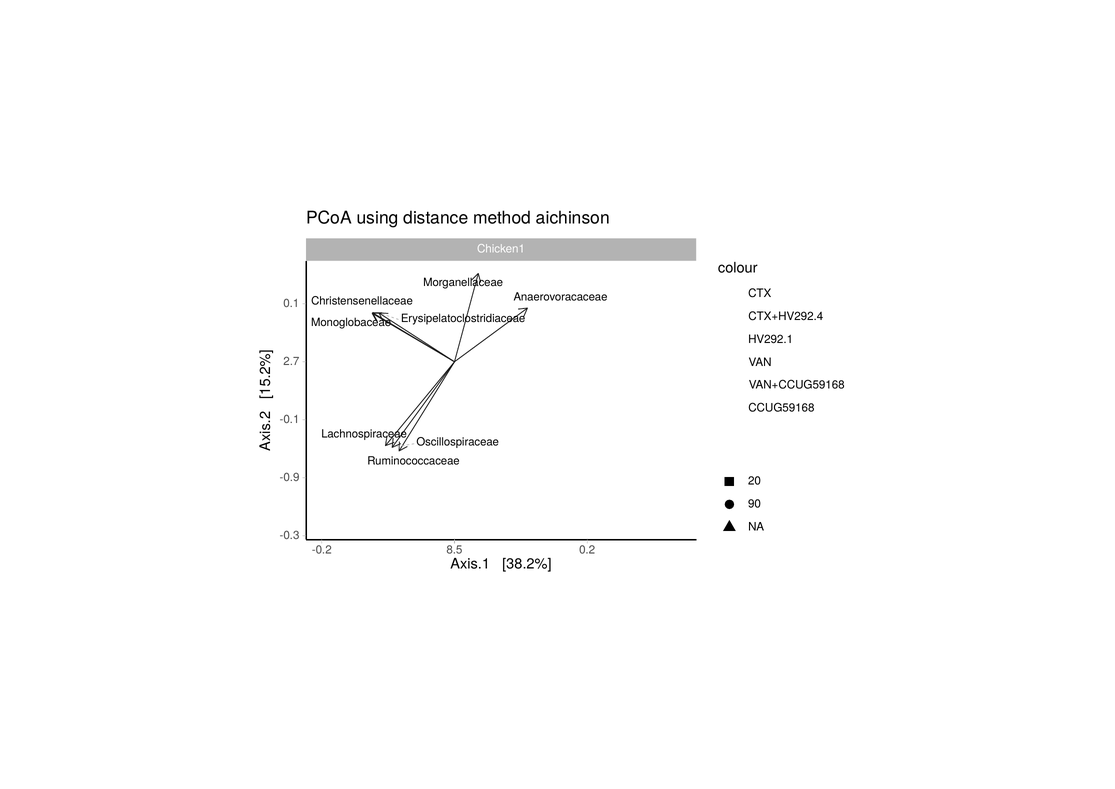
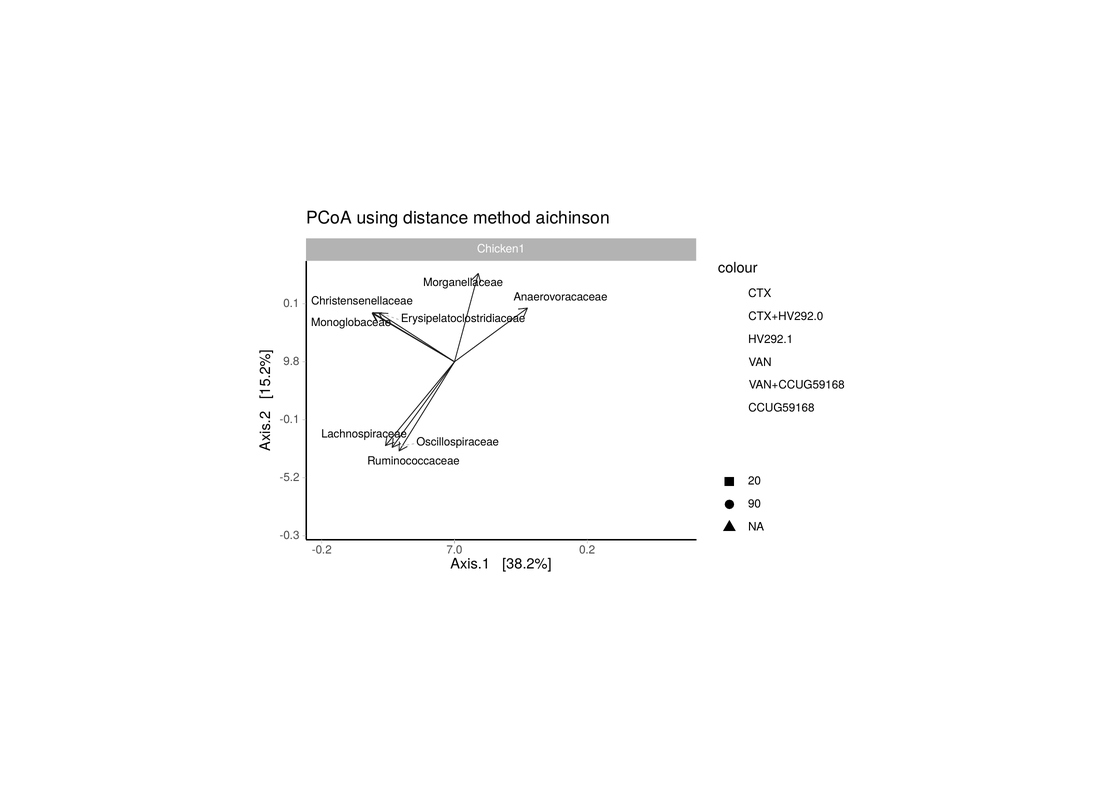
CTX+HV292.4: CTX+HV292.4 -> CTX+HV292.0 (786, 316)
2.7: 2.7 -> 9.8 (291, 361)
-0.9: -0.9 -> -5.2 (290, 477)
8.5: 8.5 -> 7.0 (454, 549)
